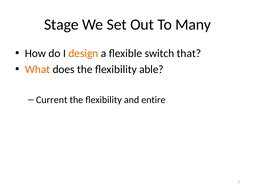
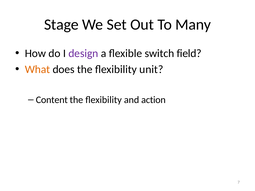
design colour: orange -> purple (83, 54)
that: that -> field (189, 54)
able: able -> unit (151, 69)
Current: Current -> Content (52, 100)
entire: entire -> action (153, 100)
